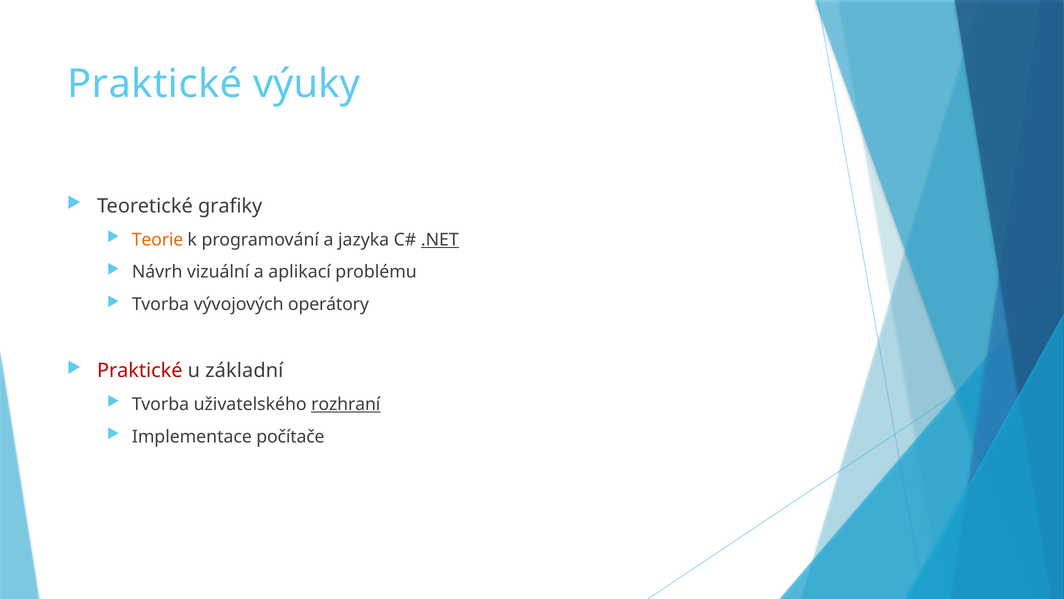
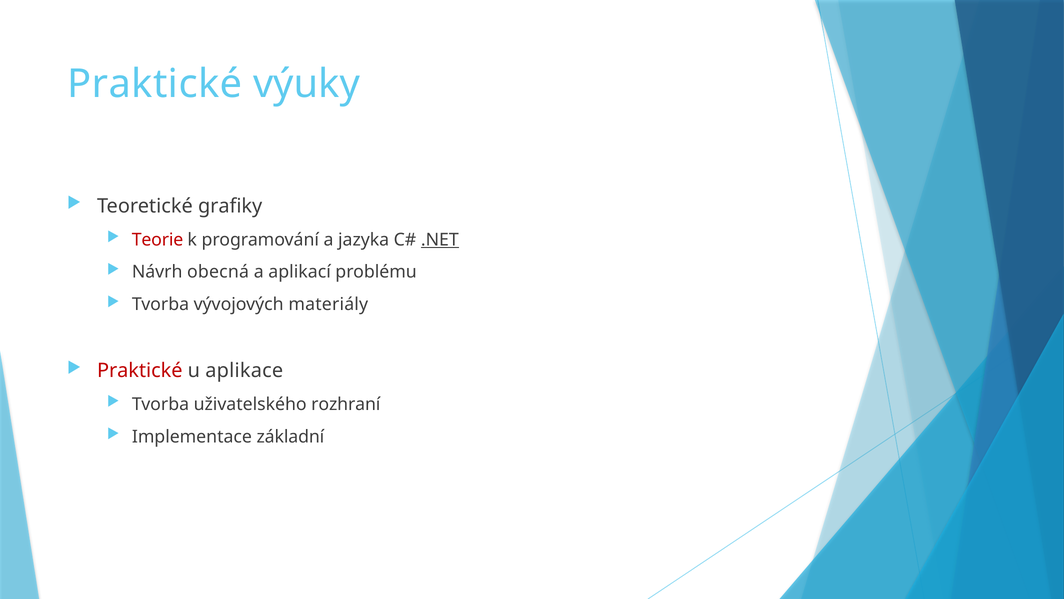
Teorie colour: orange -> red (158, 239)
vizuální: vizuální -> obecná (218, 272)
operátory: operátory -> materiály (328, 304)
základní: základní -> aplikace (244, 370)
rozhraní underline: present -> none (346, 404)
počítače: počítače -> základní (290, 436)
